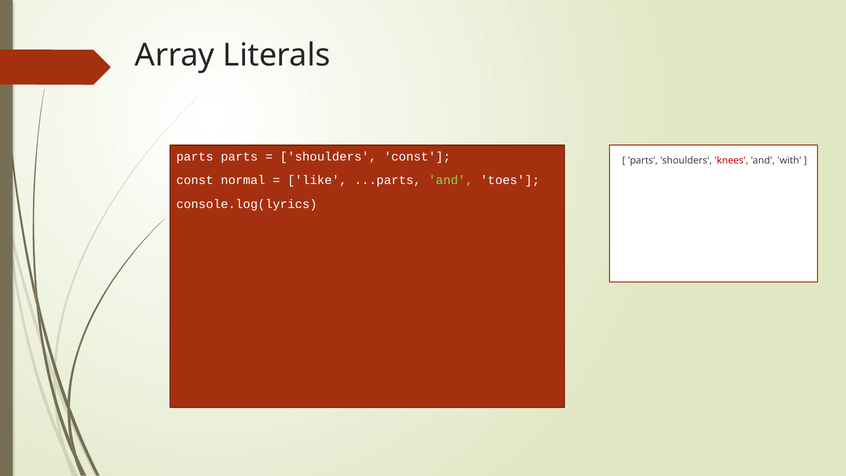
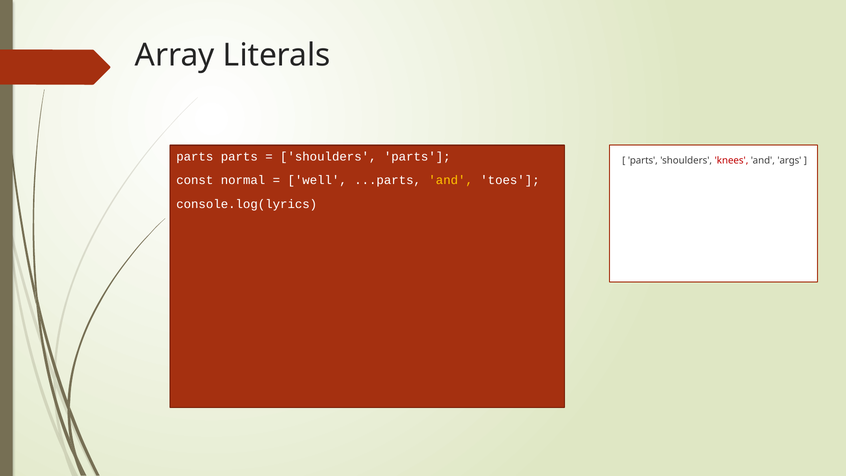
shoulders const: const -> parts (417, 157)
with: with -> args (789, 161)
like: like -> well (317, 180)
and colour: light green -> yellow (451, 180)
